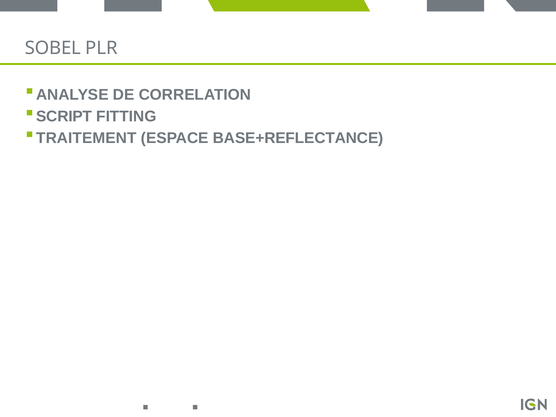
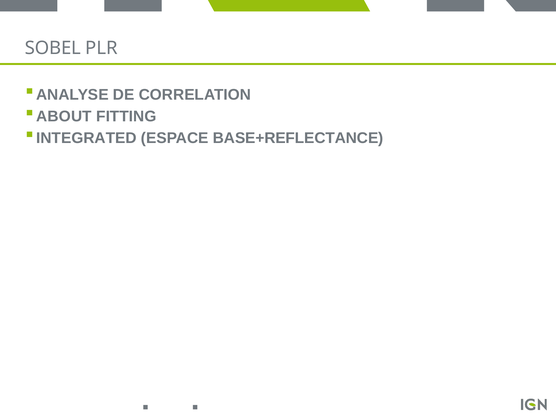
SCRIPT: SCRIPT -> ABOUT (64, 116)
TRAITEMENT: TRAITEMENT -> INTEGRATED (86, 138)
